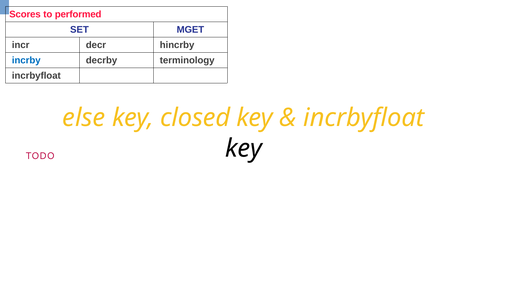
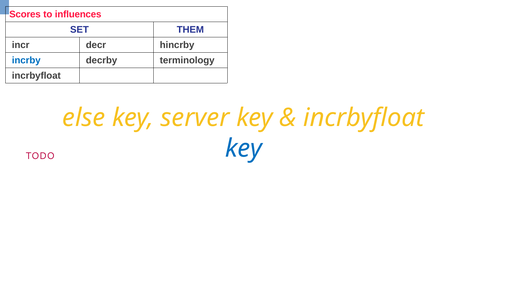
performed: performed -> influences (78, 14)
MGET: MGET -> THEM (190, 30)
closed: closed -> server (195, 118)
key colour: black -> blue (244, 149)
